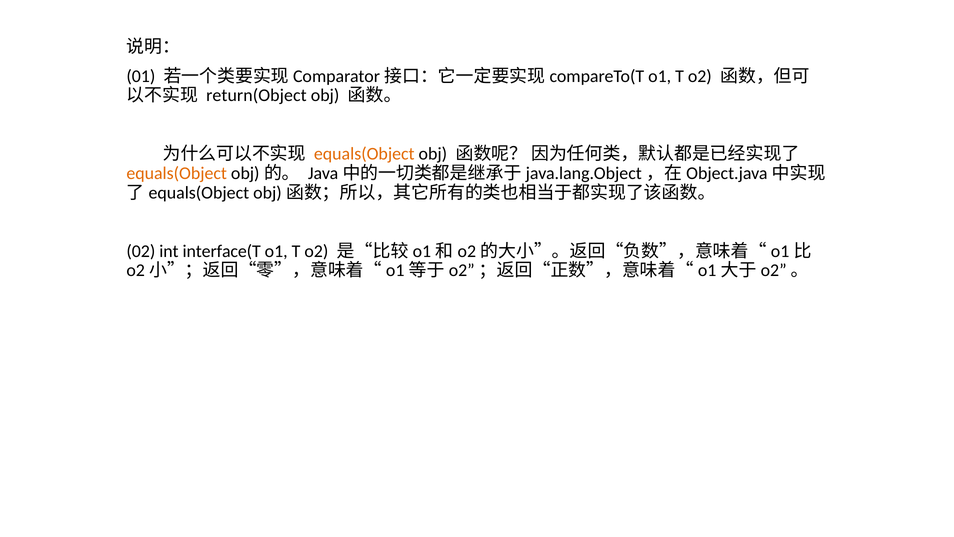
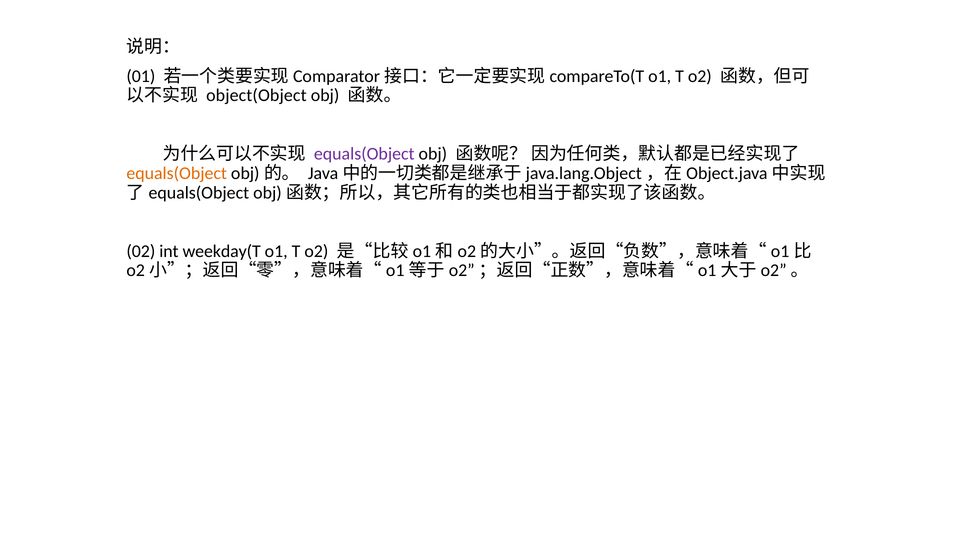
return(Object: return(Object -> object(Object (256, 95)
equals(Object colour: orange -> purple (364, 154)
interface(T: interface(T -> weekday(T (222, 251)
